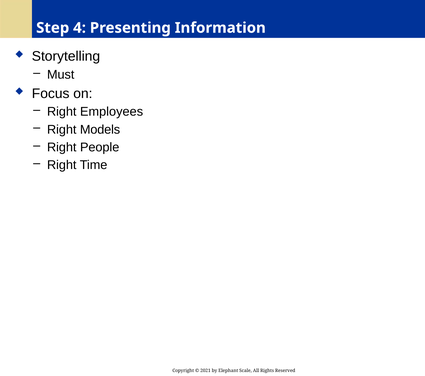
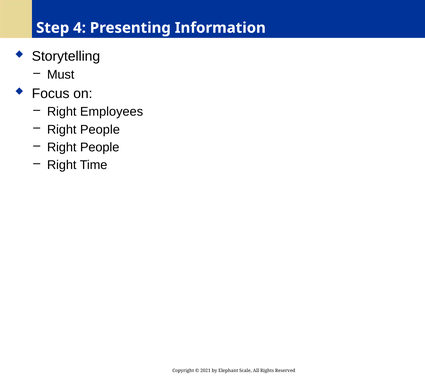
Models: Models -> People (100, 130)
